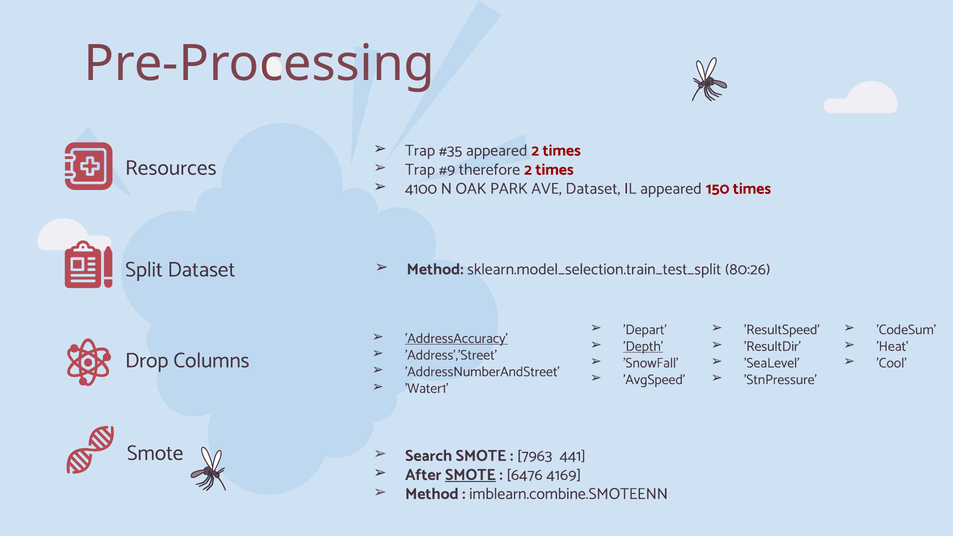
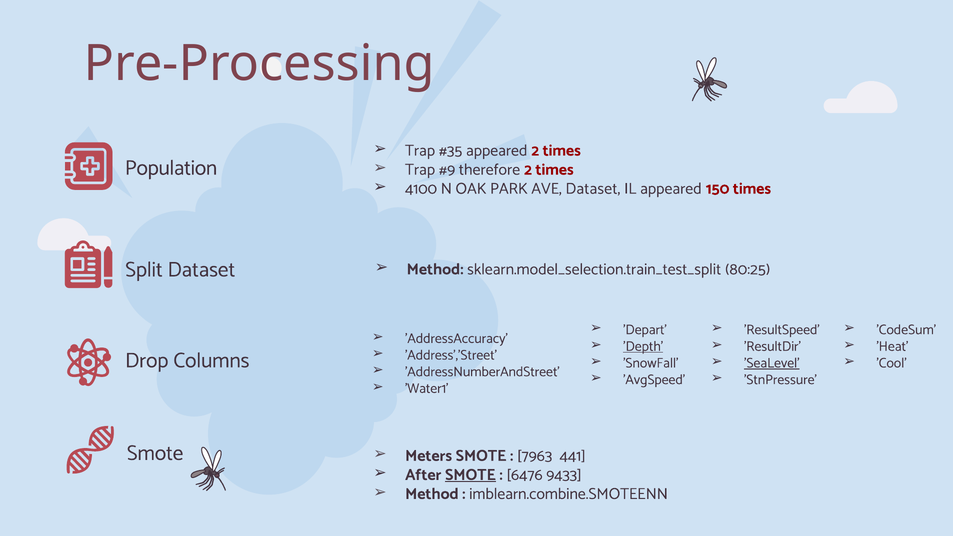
Resources: Resources -> Population (171, 168)
80:26: 80:26 -> 80:25 (748, 269)
AddressAccuracy underline: present -> none (456, 338)
SeaLevel underline: none -> present (772, 363)
Search: Search -> Meters (429, 456)
4169: 4169 -> 9433 (564, 475)
